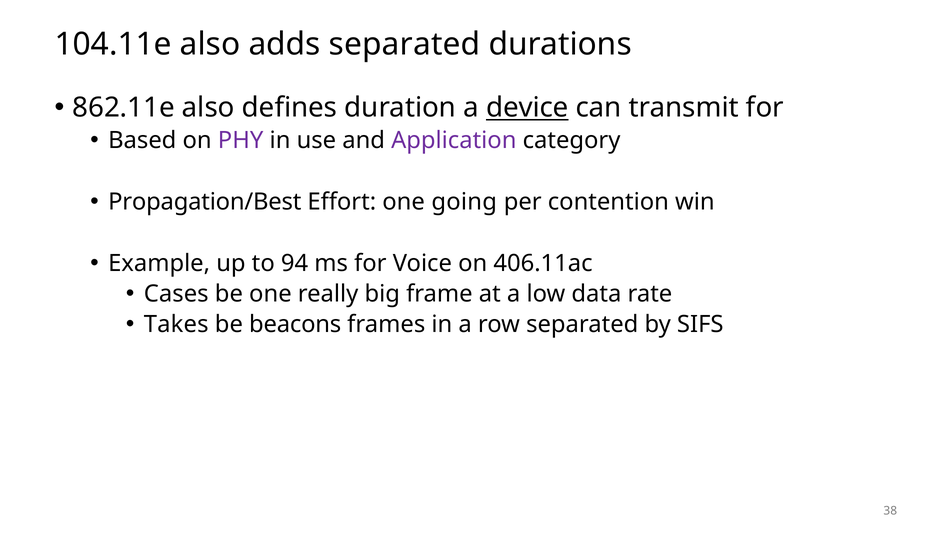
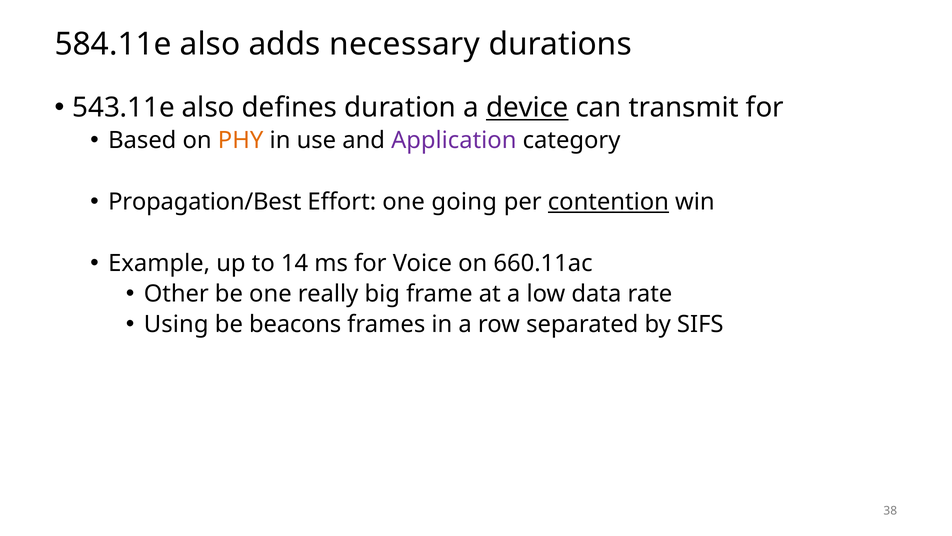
104.11e: 104.11e -> 584.11e (113, 44)
adds separated: separated -> necessary (405, 44)
862.11e: 862.11e -> 543.11e (124, 108)
PHY colour: purple -> orange (241, 140)
contention underline: none -> present (608, 202)
94: 94 -> 14 (295, 263)
406.11ac: 406.11ac -> 660.11ac (543, 263)
Cases: Cases -> Other (176, 294)
Takes: Takes -> Using (176, 324)
